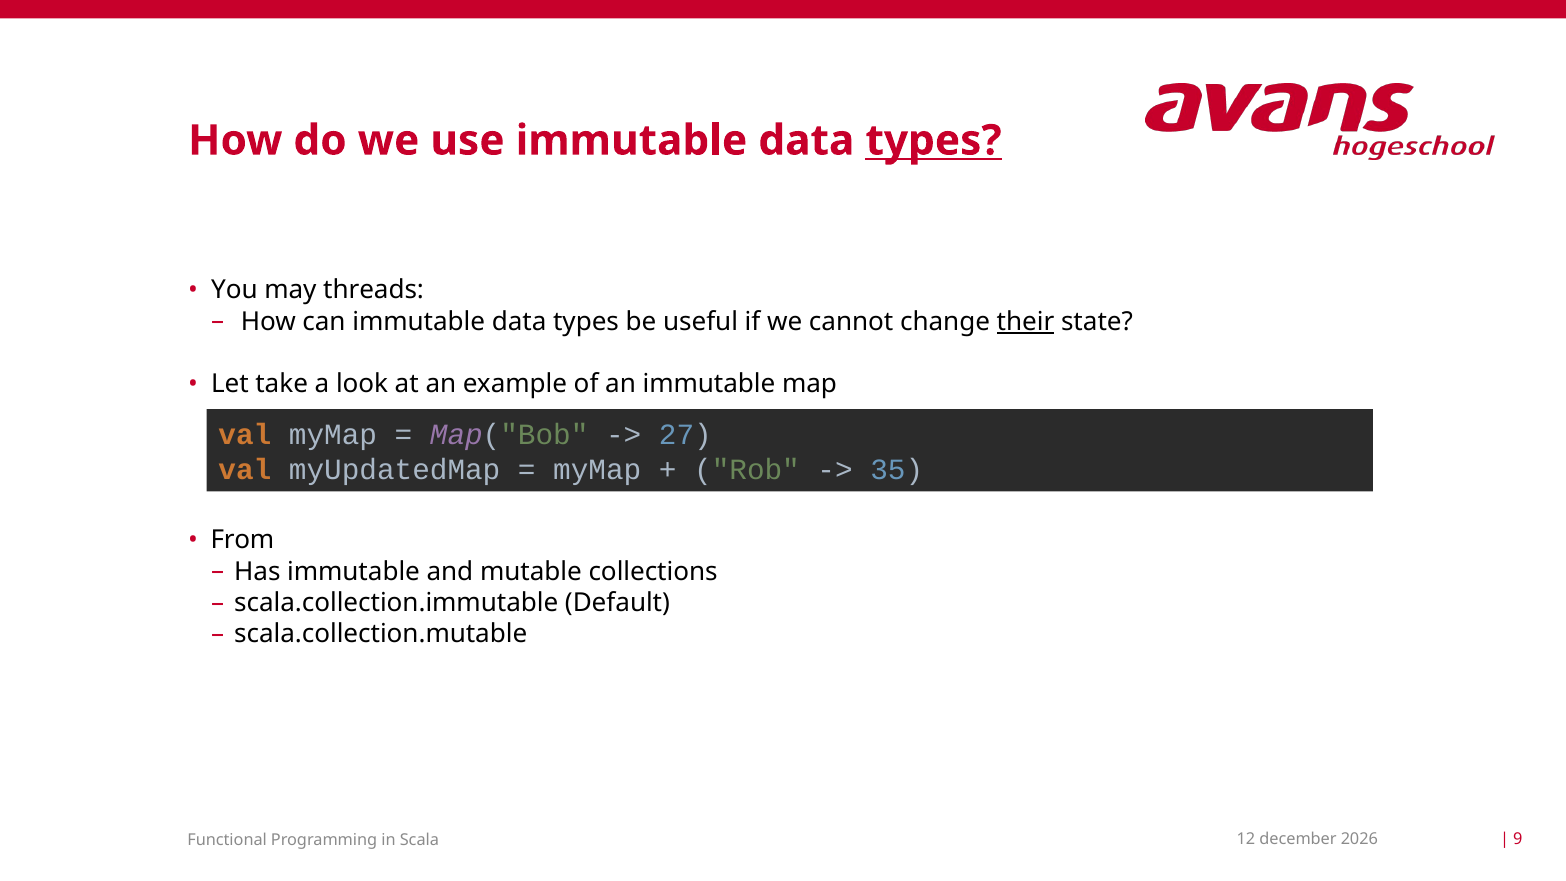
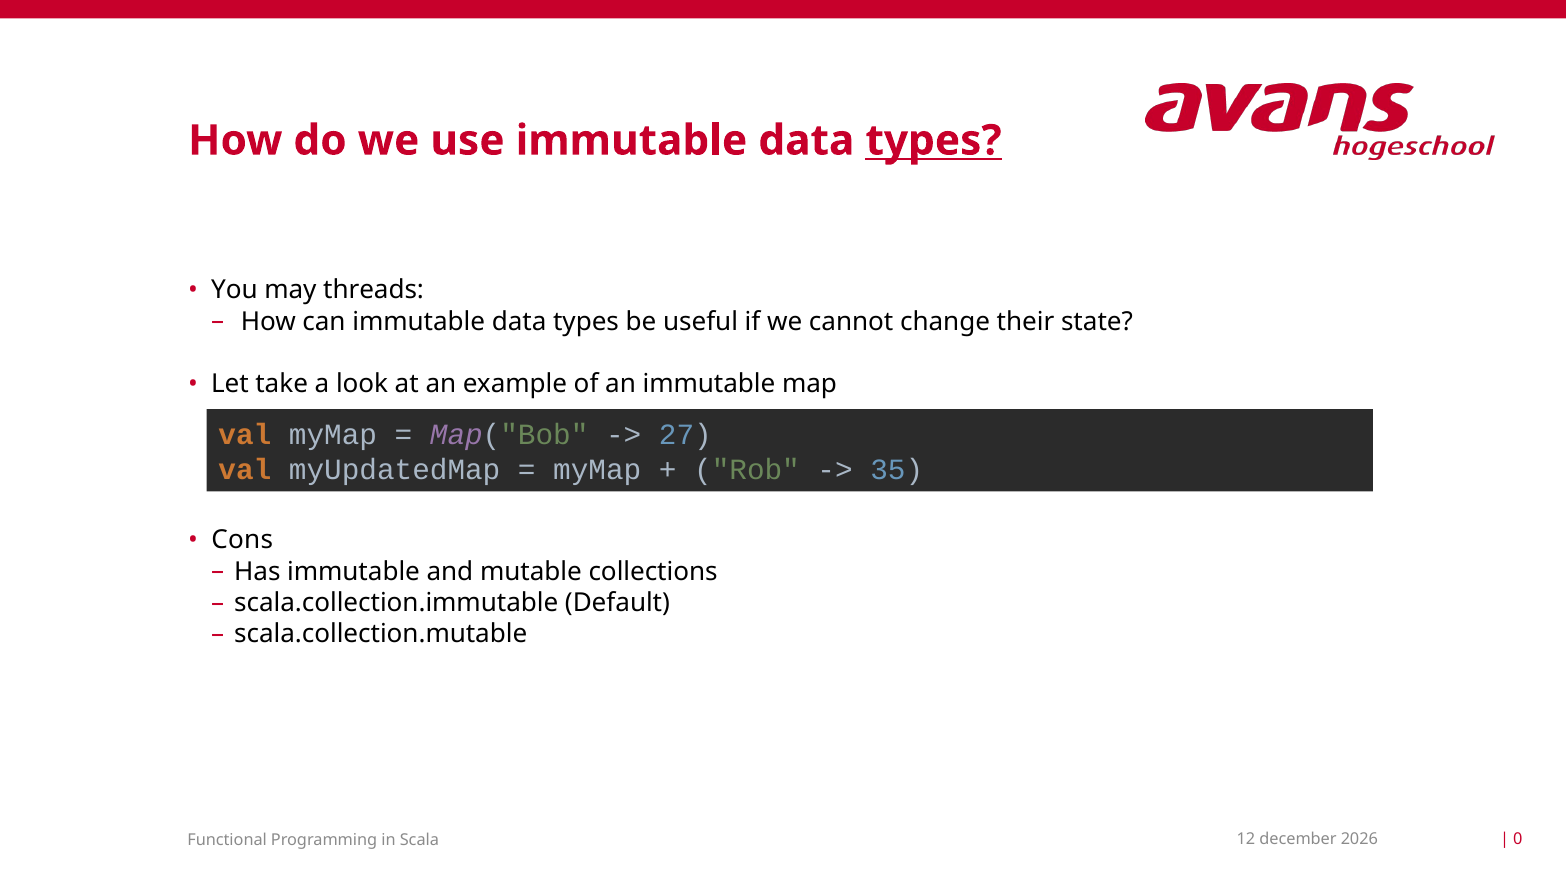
their underline: present -> none (1026, 321)
From: From -> Cons (242, 540)
9: 9 -> 0 (1518, 839)
